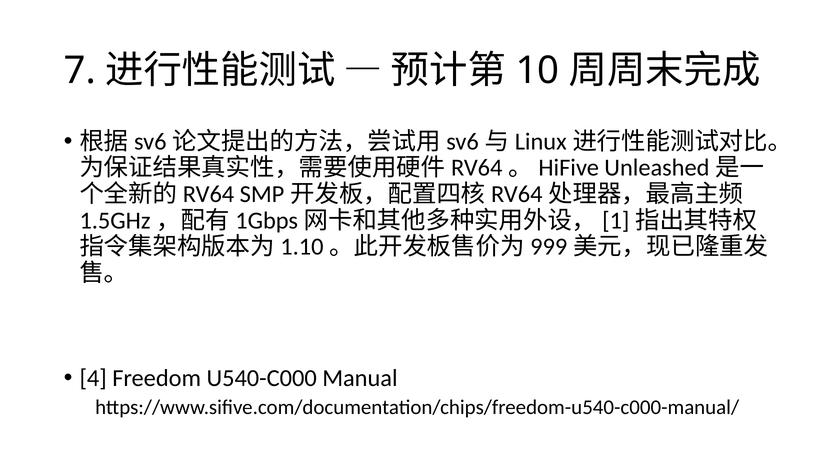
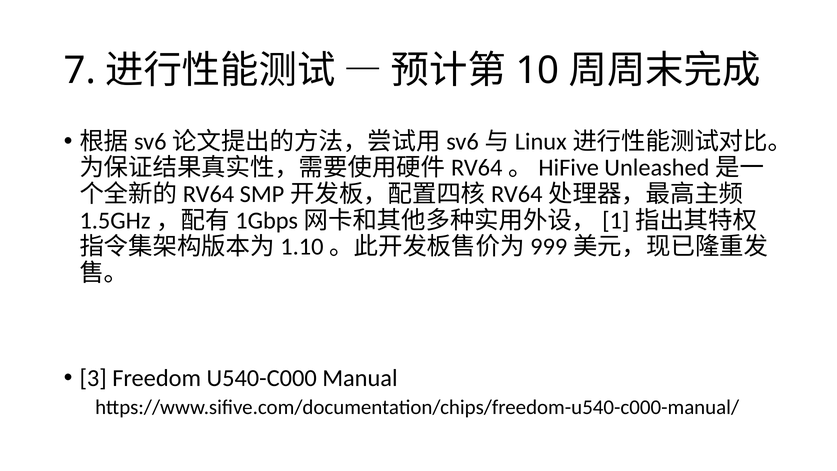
4: 4 -> 3 (93, 378)
